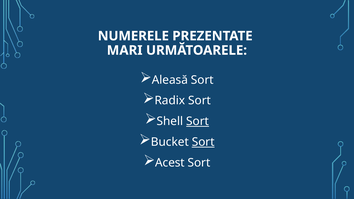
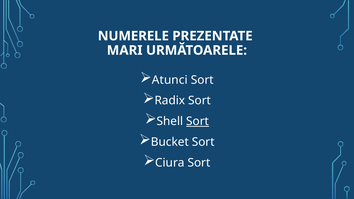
Aleasă: Aleasă -> Atunci (170, 80)
Sort underline: present -> none (203, 142)
Acest: Acest -> Ciura (170, 163)
